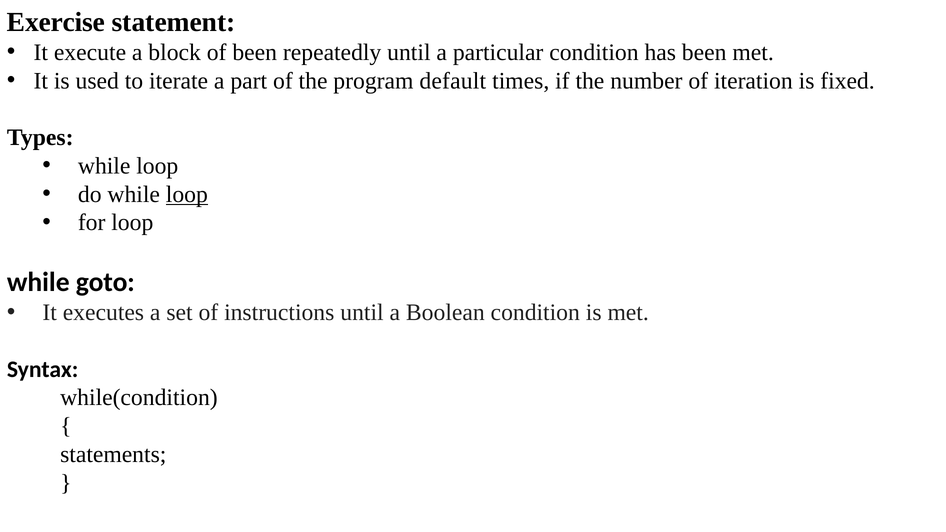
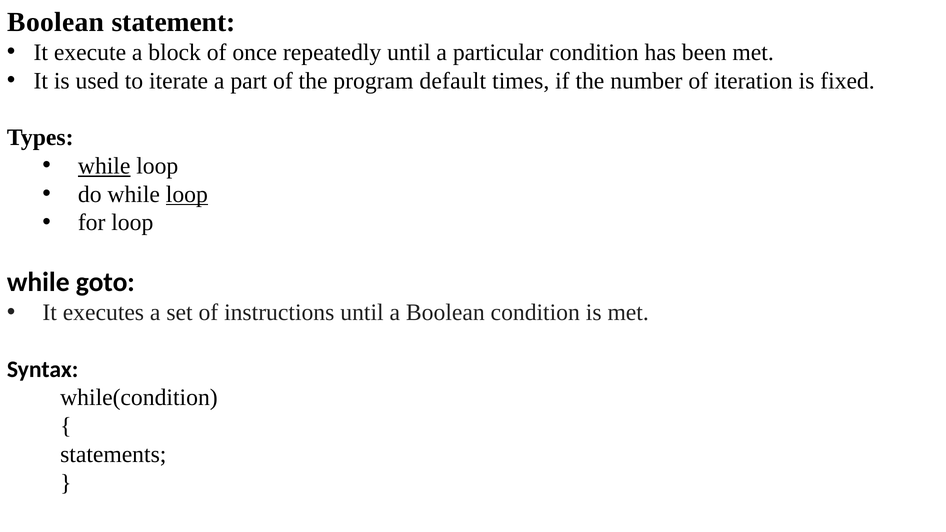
Exercise: Exercise -> Boolean (56, 22)
of been: been -> once (255, 52)
while underline: none -> present (104, 166)
